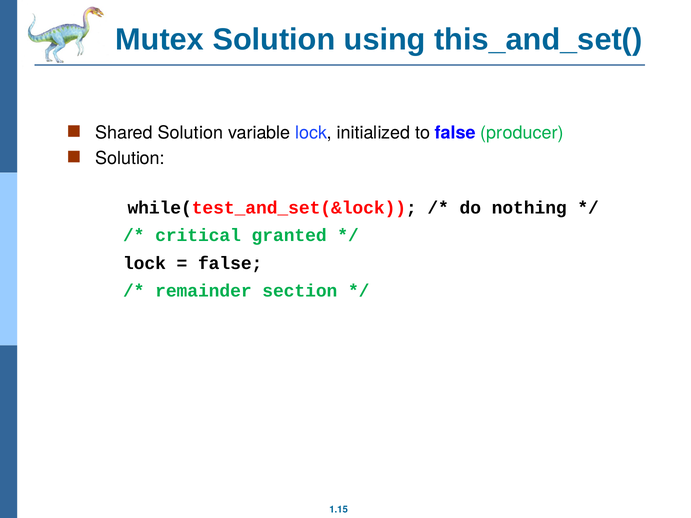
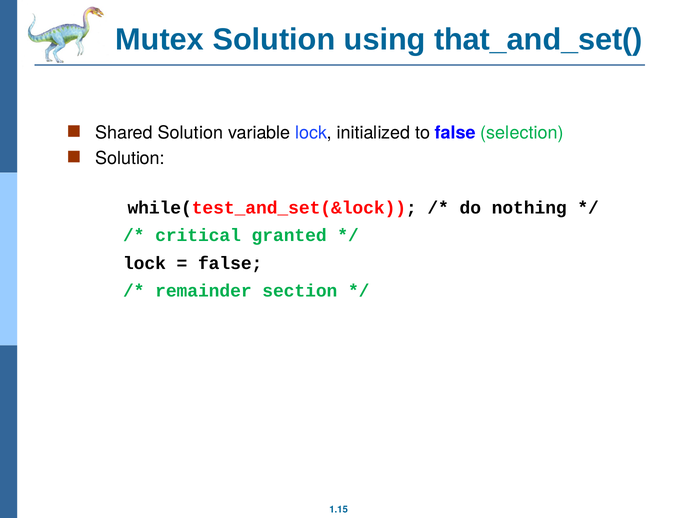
this_and_set(: this_and_set( -> that_and_set( (538, 40)
producer: producer -> selection (522, 133)
